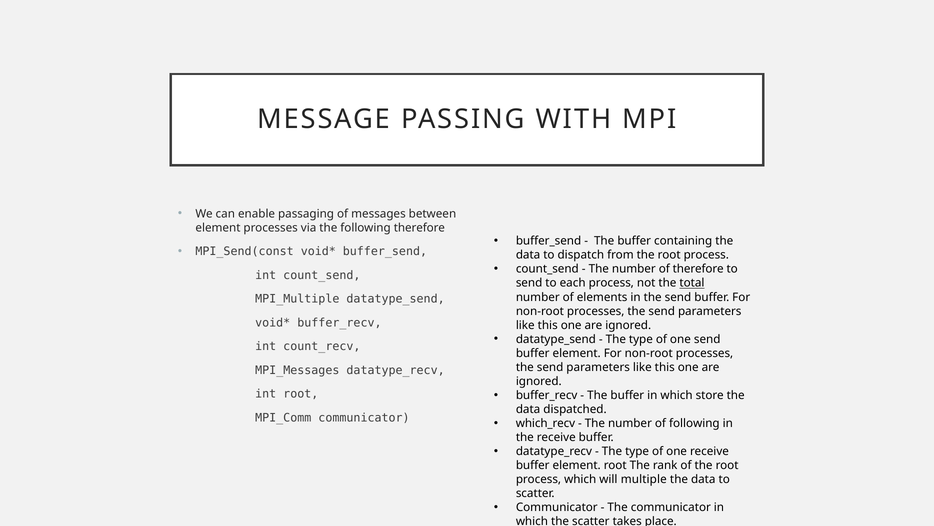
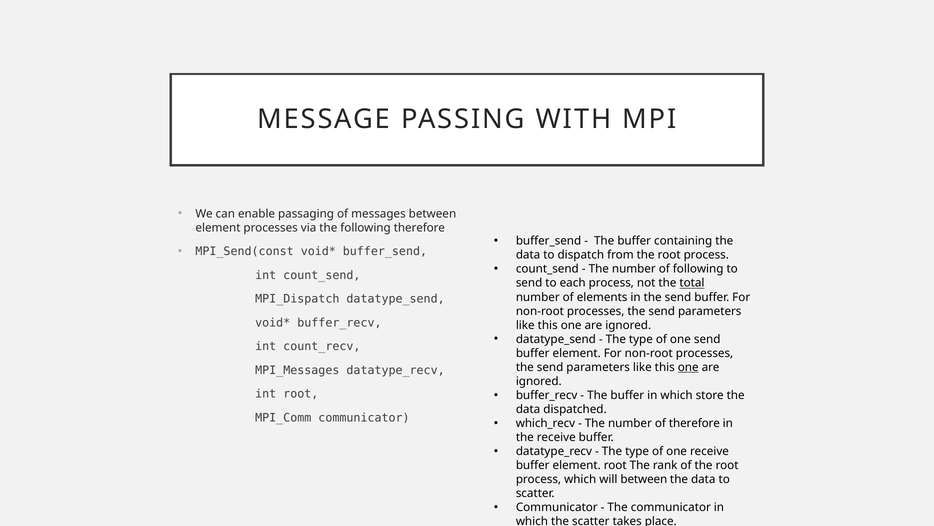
of therefore: therefore -> following (698, 269)
MPI_Multiple: MPI_Multiple -> MPI_Dispatch (297, 299)
one underline: none -> present (688, 367)
of following: following -> therefore (694, 423)
will multiple: multiple -> between (644, 479)
